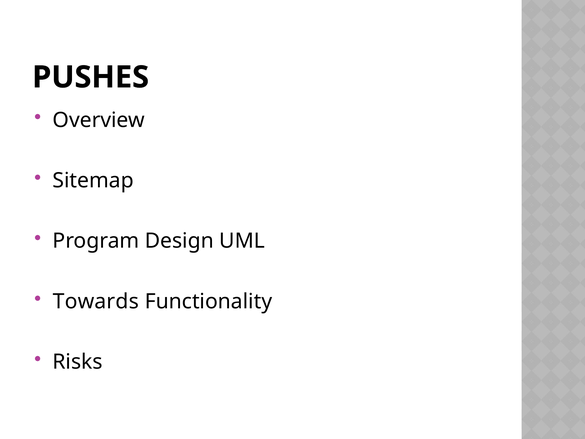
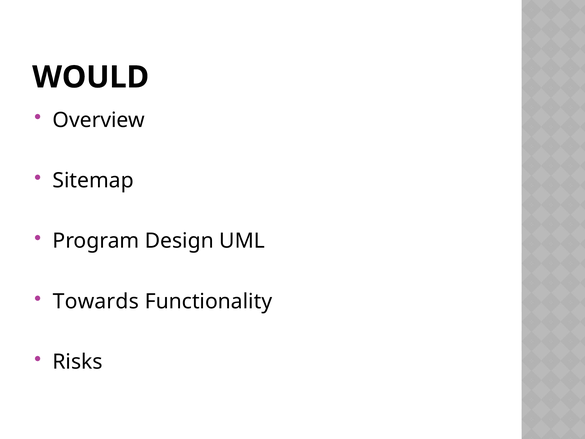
PUSHES: PUSHES -> WOULD (91, 77)
